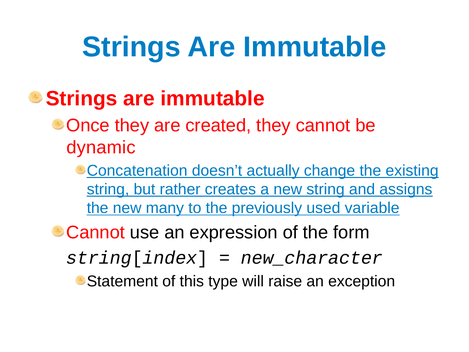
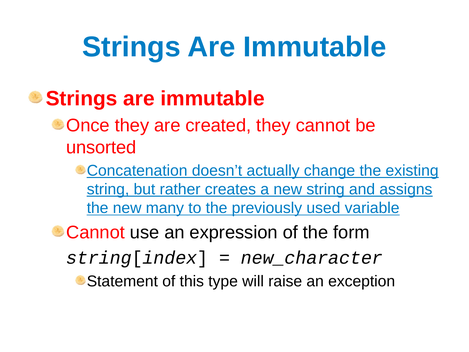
dynamic: dynamic -> unsorted (101, 147)
